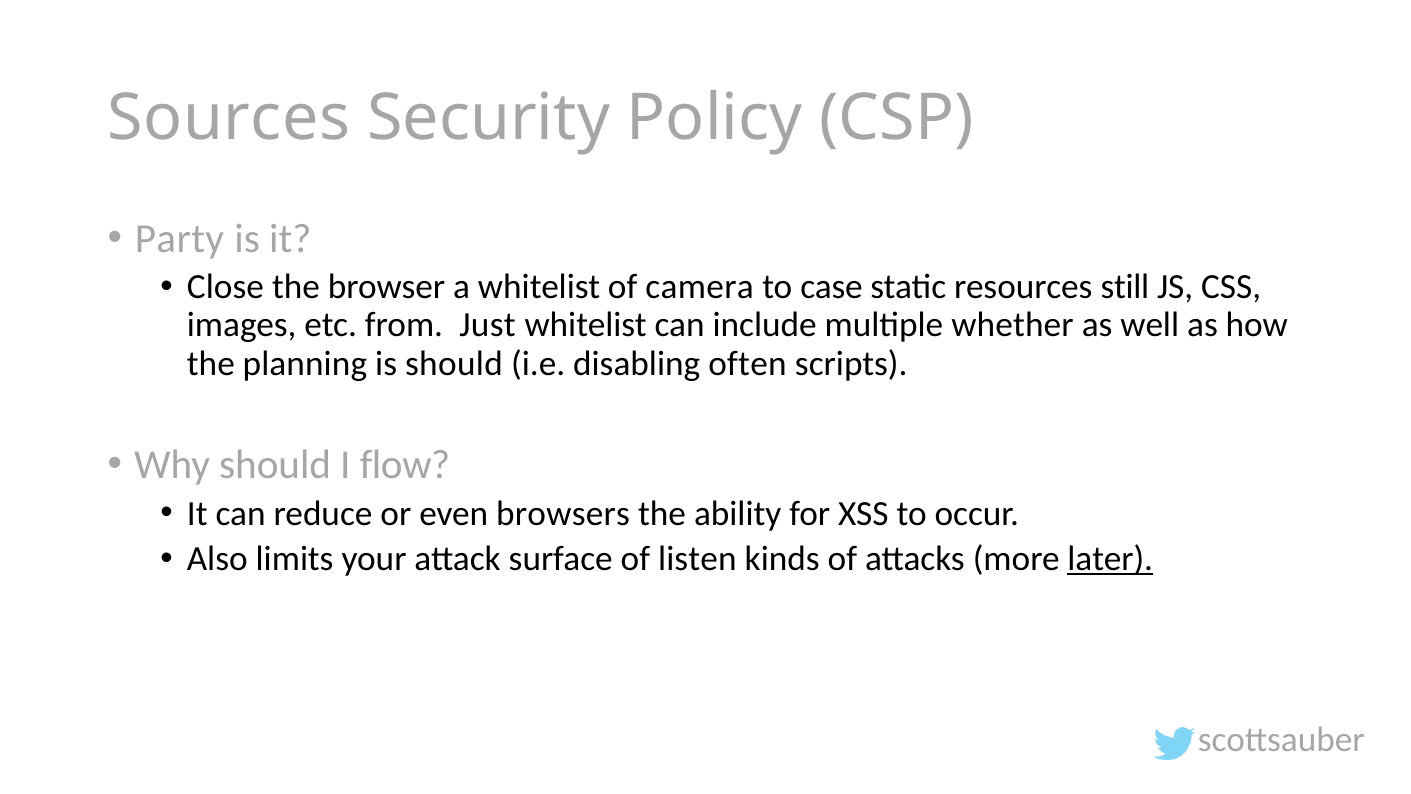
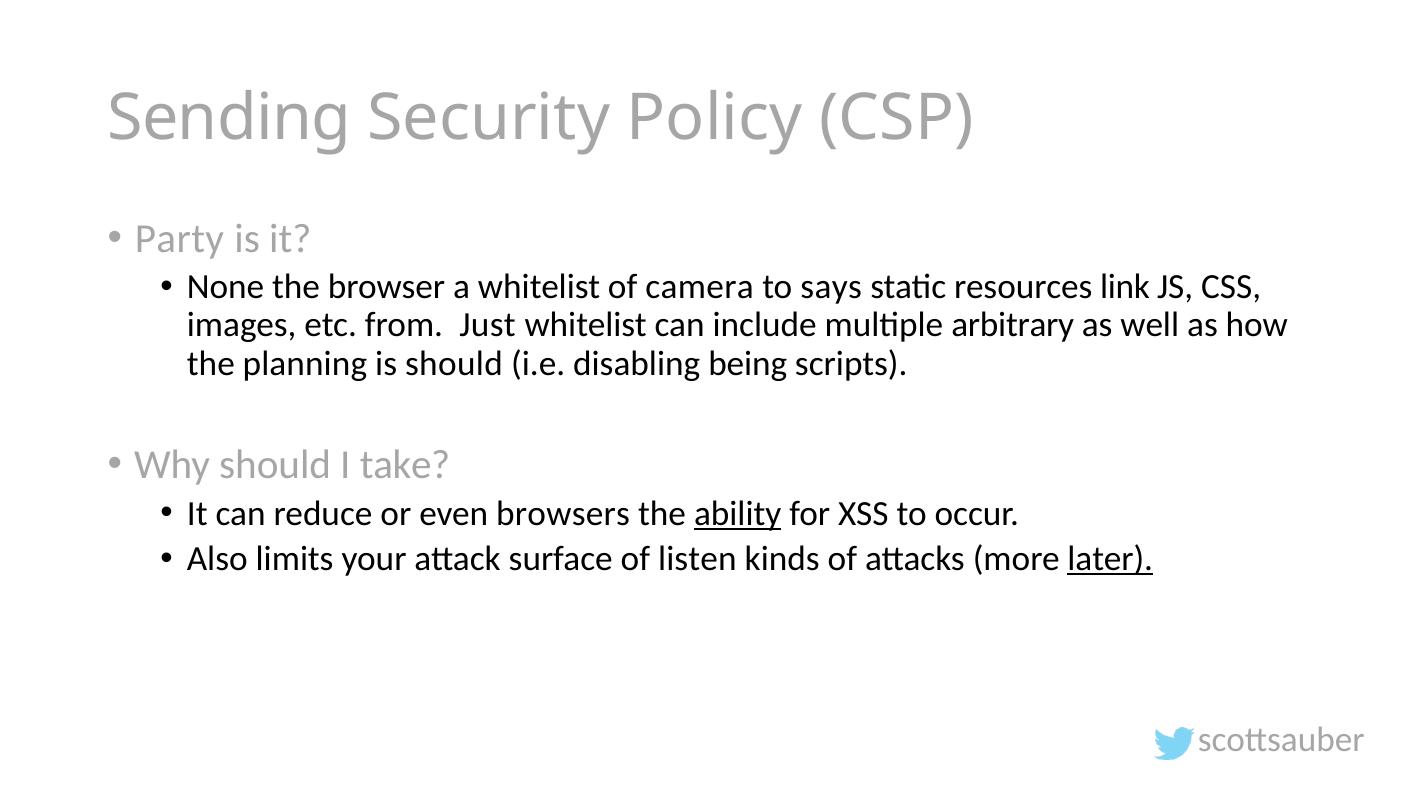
Sources: Sources -> Sending (229, 119)
Close: Close -> None (226, 287)
case: case -> says (831, 287)
still: still -> link (1125, 287)
whether: whether -> arbitrary (1013, 325)
often: often -> being (748, 363)
flow: flow -> take (405, 465)
ability underline: none -> present (738, 513)
